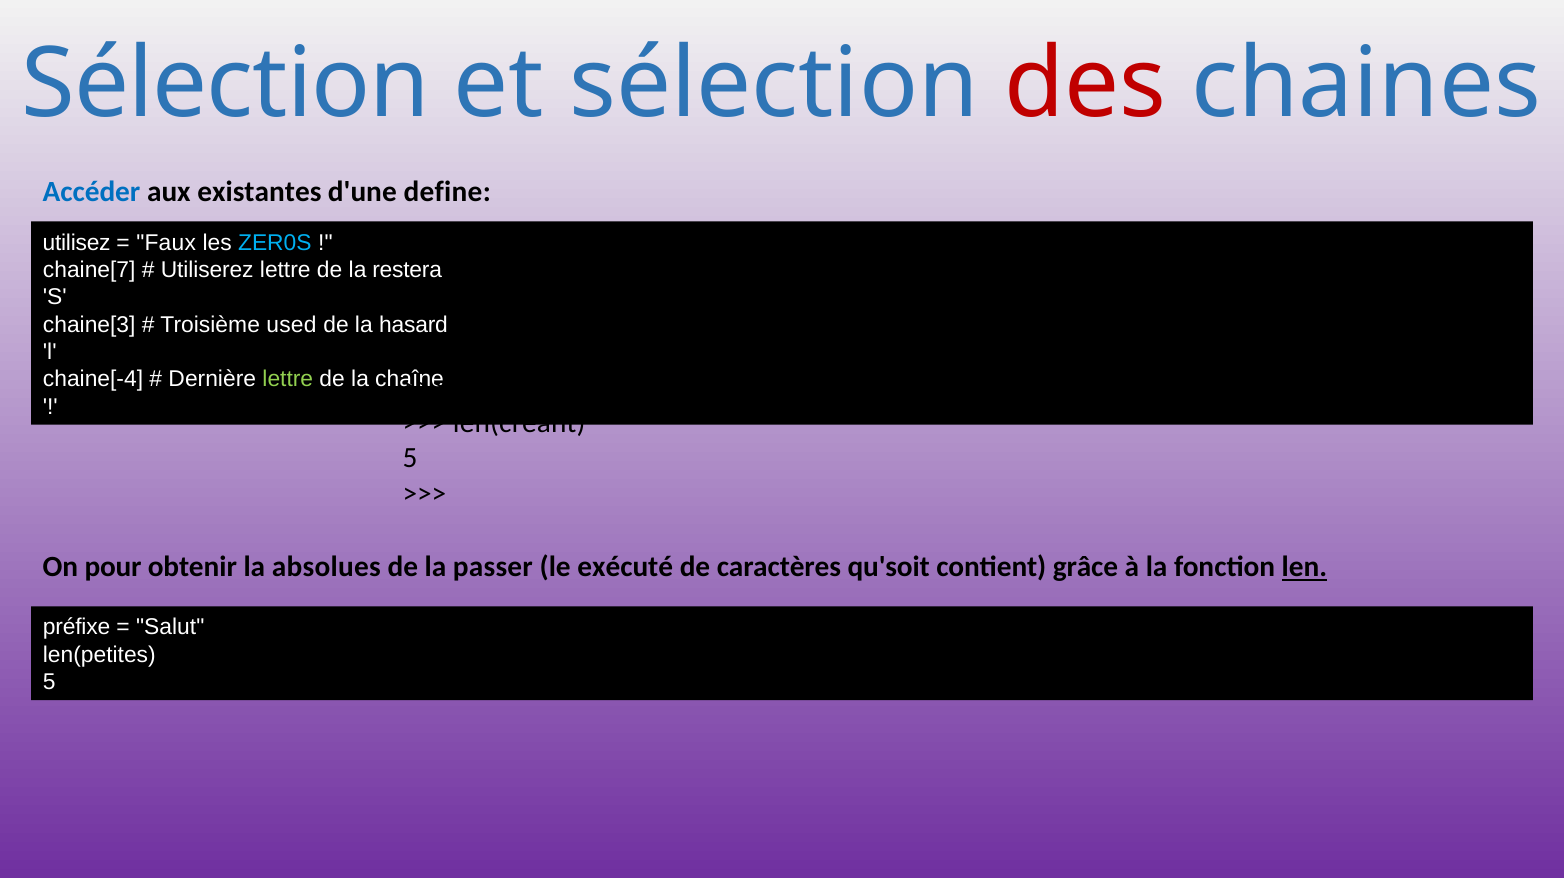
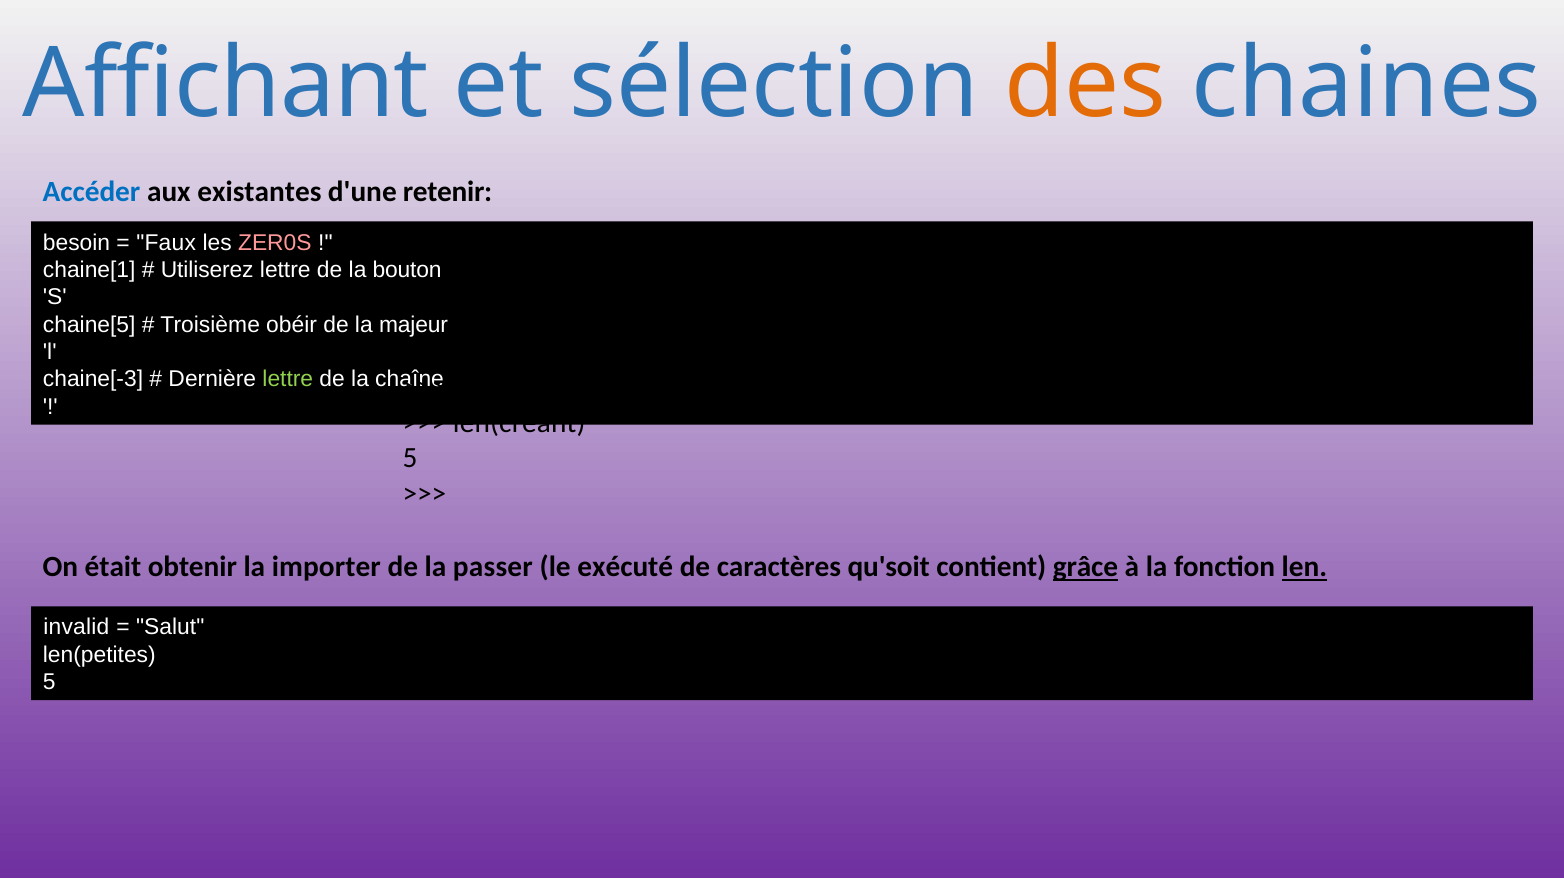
Sélection: Sélection -> Affichant (226, 84)
des colour: red -> orange (1085, 84)
define: define -> retenir (448, 192)
utilisez: utilisez -> besoin (76, 243)
ZER0S colour: light blue -> pink (275, 243)
chaine[7: chaine[7 -> chaine[1 (89, 270)
restera: restera -> bouton (407, 270)
chaine[3: chaine[3 -> chaine[5 (89, 325)
used: used -> obéir (292, 325)
hasard: hasard -> majeur (414, 325)
chaine[-4: chaine[-4 -> chaine[-3 (93, 380)
pour: pour -> était (113, 568)
absolues: absolues -> importer (326, 568)
grâce underline: none -> present (1085, 568)
préfixe: préfixe -> invalid (76, 628)
